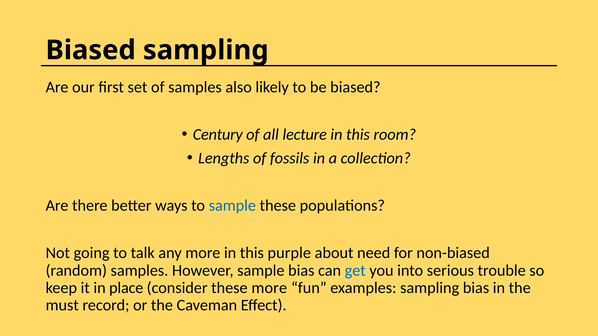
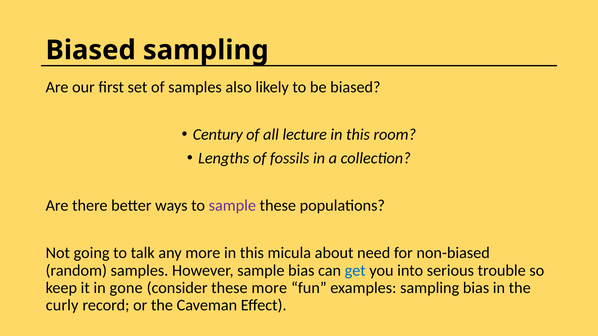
sample colour: blue -> purple (232, 206)
purple: purple -> micula (289, 253)
place: place -> gone (126, 288)
must: must -> curly (62, 306)
